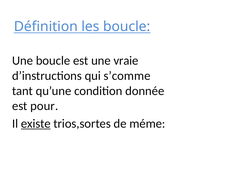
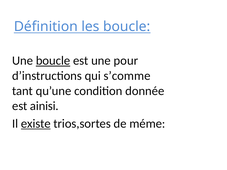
boucle underline: none -> present (53, 61)
vraie: vraie -> pour (126, 61)
pour: pour -> ainisi (44, 106)
